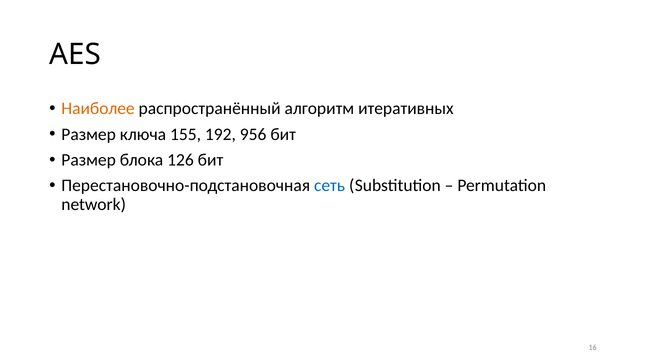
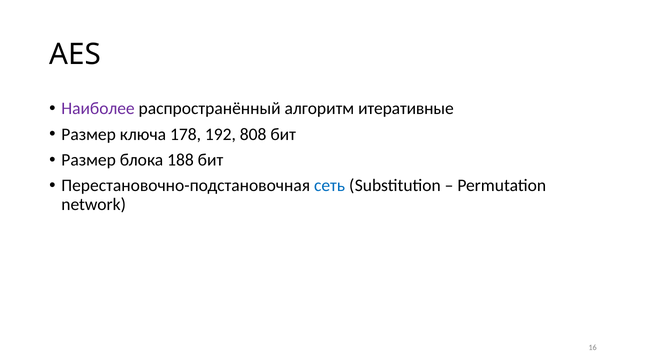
Наиболее colour: orange -> purple (98, 108)
итеративных: итеративных -> итеративные (406, 108)
155: 155 -> 178 (186, 134)
956: 956 -> 808 (253, 134)
126: 126 -> 188 (180, 160)
